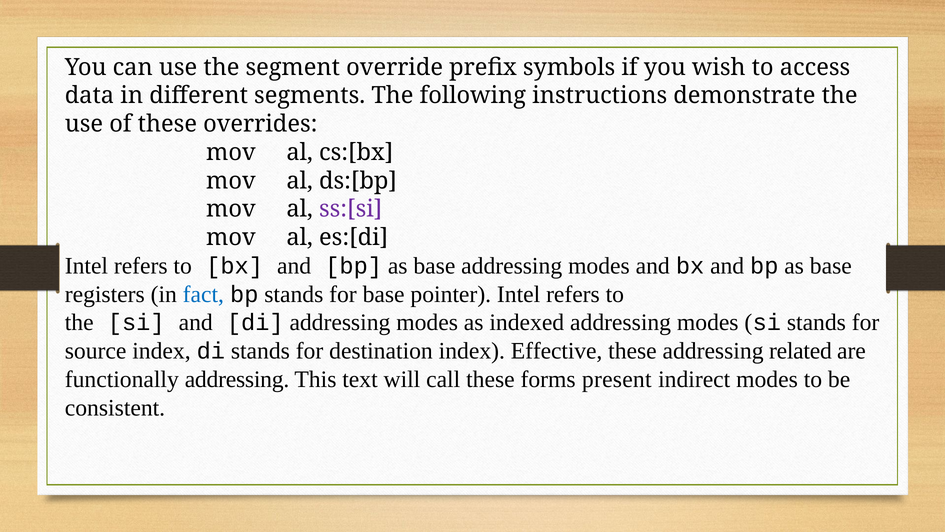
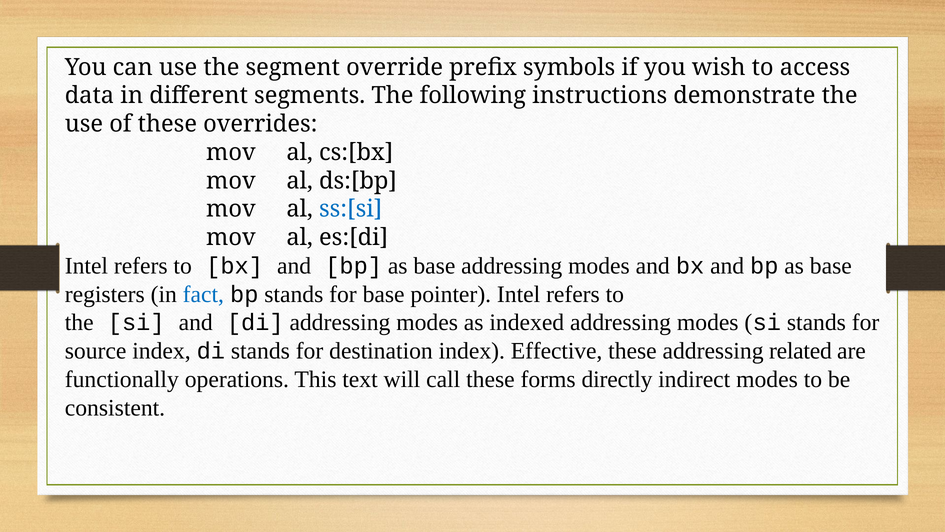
ss:[si colour: purple -> blue (351, 209)
functionally addressing: addressing -> operations (237, 379)
present: present -> directly (617, 379)
